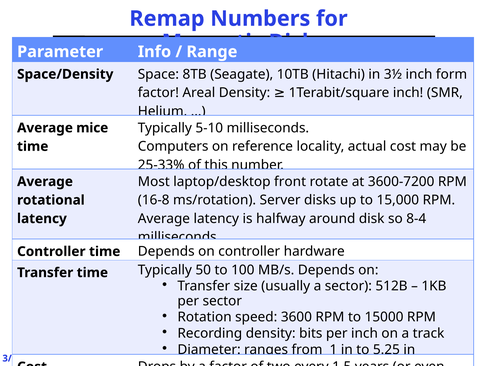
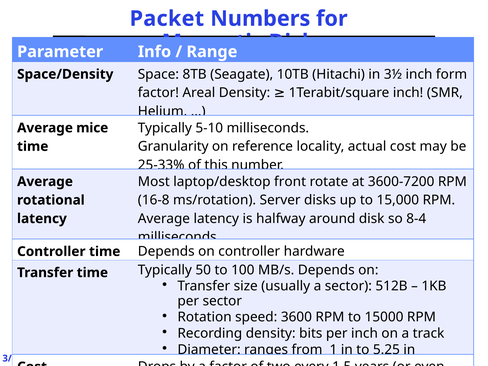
Remap: Remap -> Packet (167, 19)
Computers: Computers -> Granularity (173, 146)
